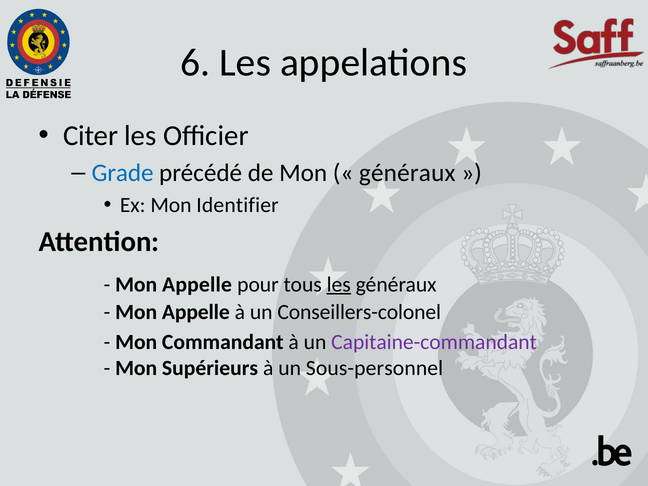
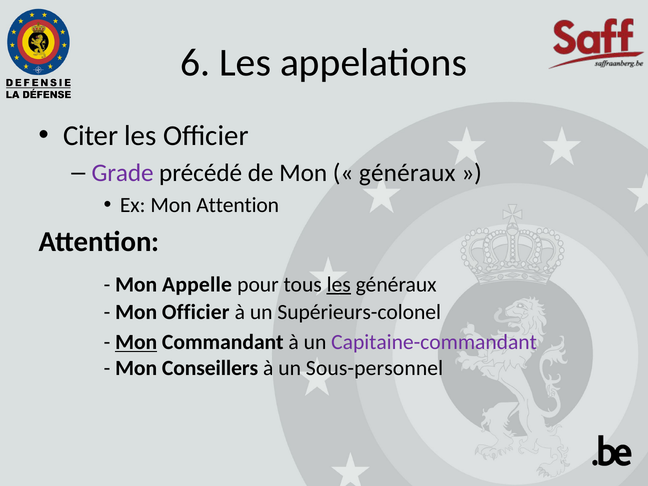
Grade colour: blue -> purple (123, 173)
Mon Identifier: Identifier -> Attention (238, 205)
Appelle: Appelle -> Officier (196, 312)
Conseillers-colonel: Conseillers-colonel -> Supérieurs-colonel (359, 312)
Mon underline: none -> present (136, 342)
Supérieurs: Supérieurs -> Conseillers (210, 368)
